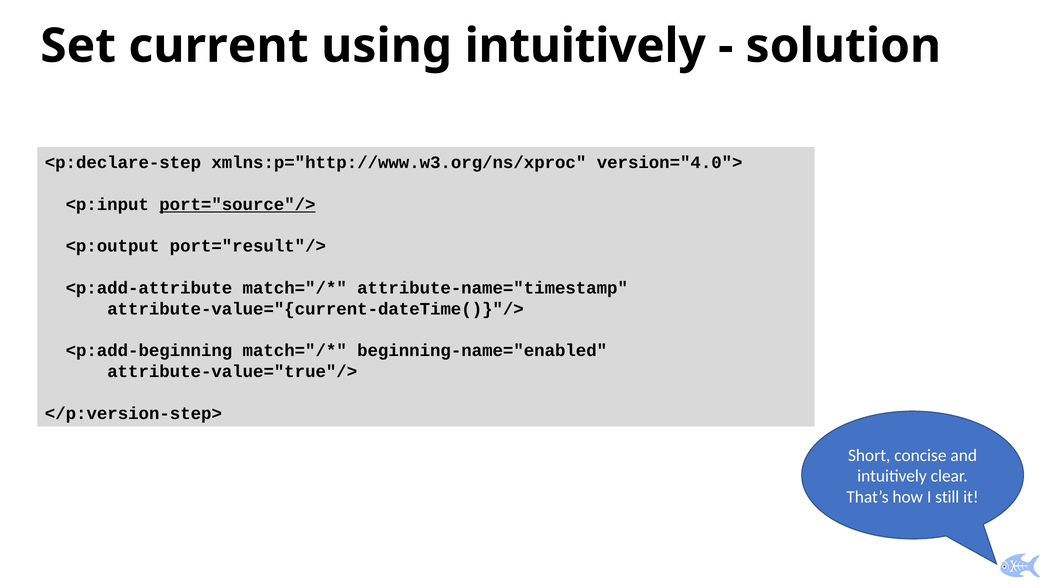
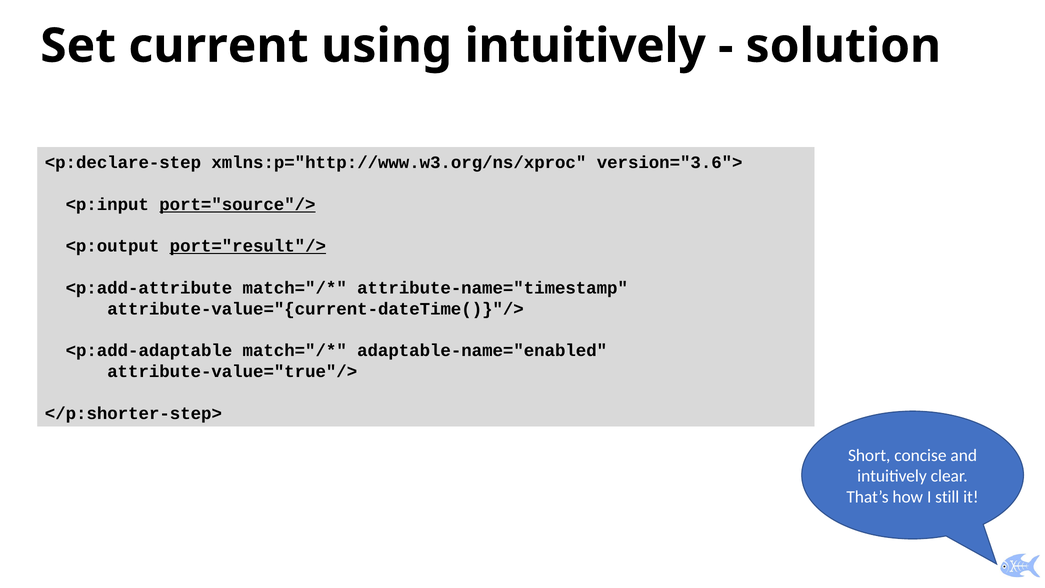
version="4.0">: version="4.0"> -> version="3.6"> (670, 163)
port="result"/> underline: none -> present (248, 246)
<p:add-beginning: <p:add-beginning -> <p:add-adaptable (149, 351)
beginning-name="enabled: beginning-name="enabled -> adaptable-name="enabled (482, 351)
</p:version-step>: </p:version-step> -> </p:shorter-step> (133, 413)
